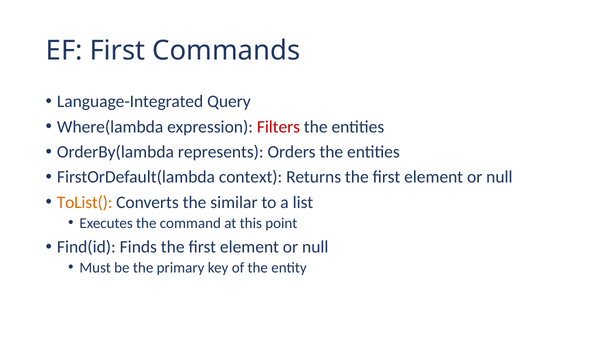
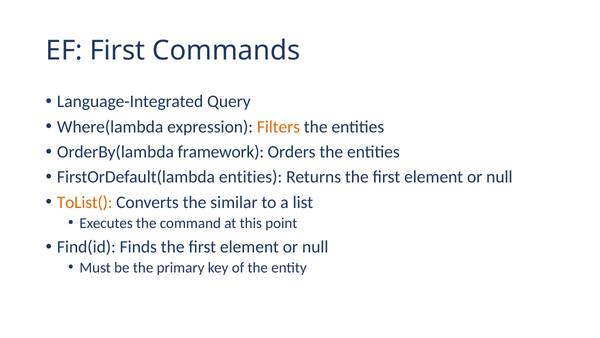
Filters colour: red -> orange (278, 127)
represents: represents -> framework (221, 152)
FirstOrDefault(lambda context: context -> entities (251, 177)
